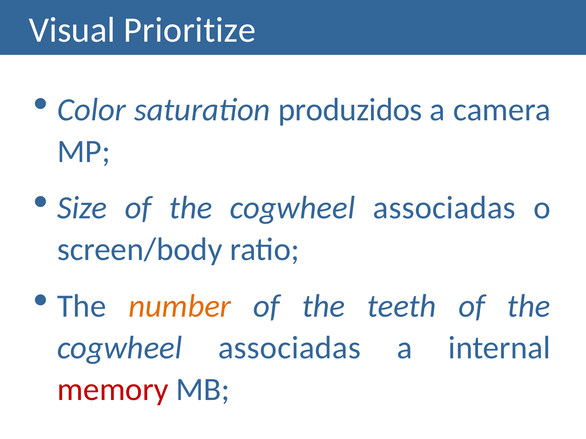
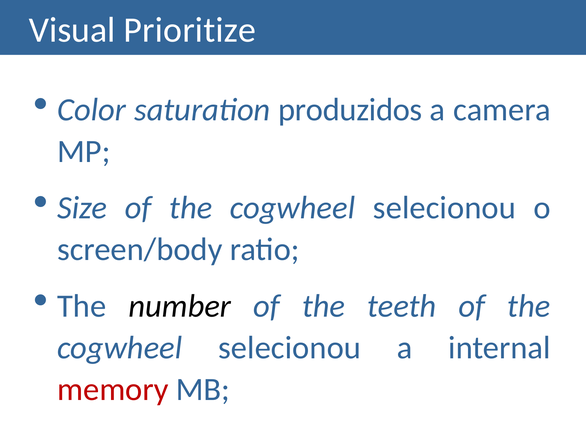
associadas: associadas -> selecionou (444, 208)
number colour: orange -> black (180, 306)
associadas: associadas -> selecionou (290, 348)
